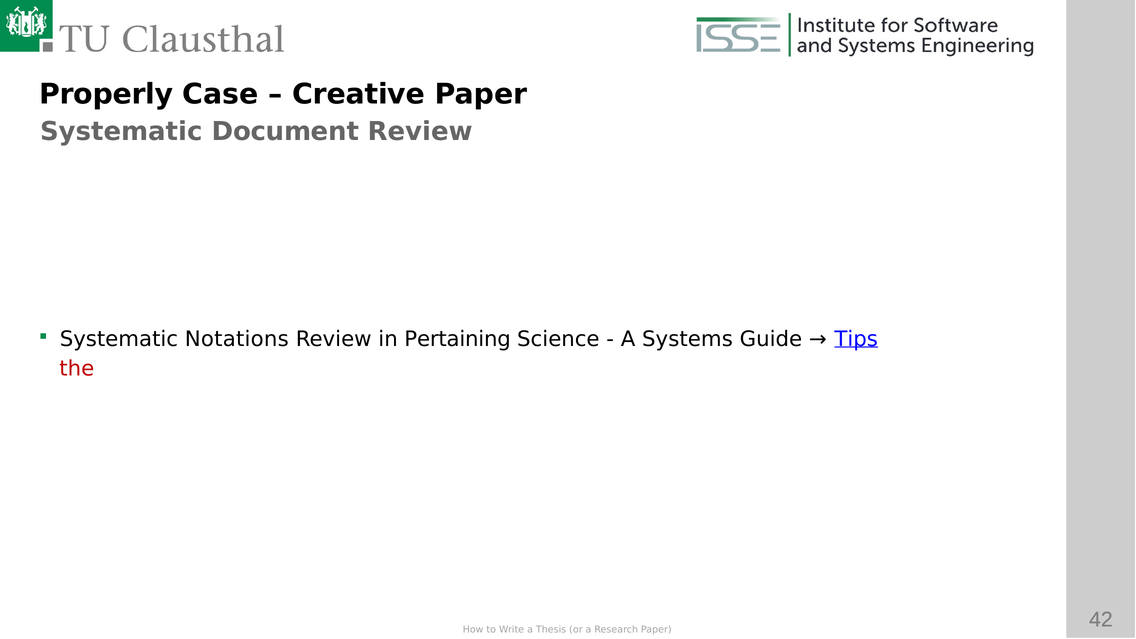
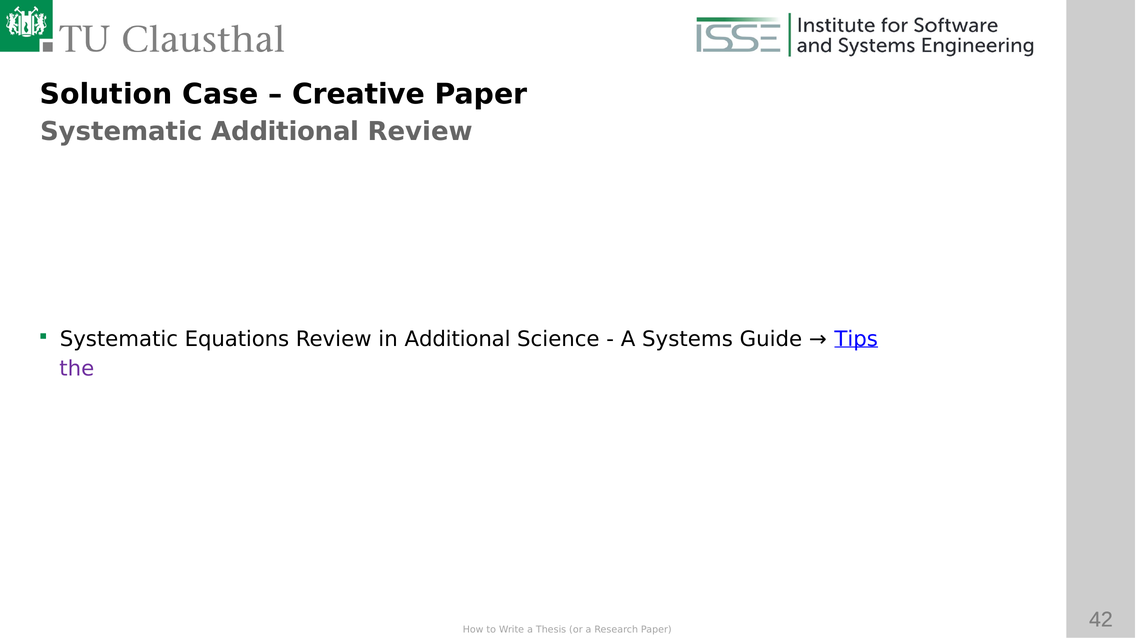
Properly: Properly -> Solution (106, 94)
Systematic Document: Document -> Additional (285, 132)
Notations: Notations -> Equations (237, 339)
in Pertaining: Pertaining -> Additional (458, 339)
the colour: red -> purple (77, 369)
